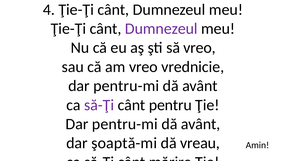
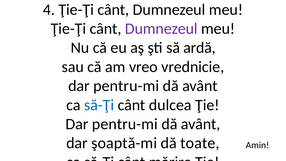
să vreo: vreo -> ardă (199, 48)
să-Ţi colour: purple -> blue (99, 105)
pentru: pentru -> dulcea (170, 105)
vreau: vreau -> toate (200, 143)
